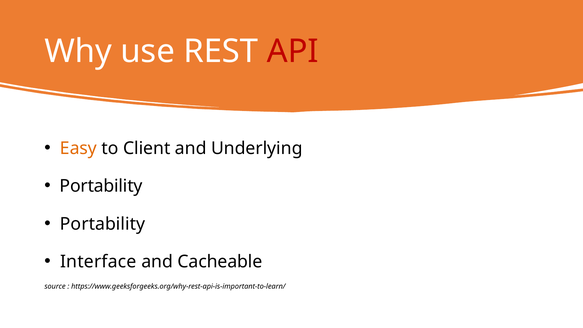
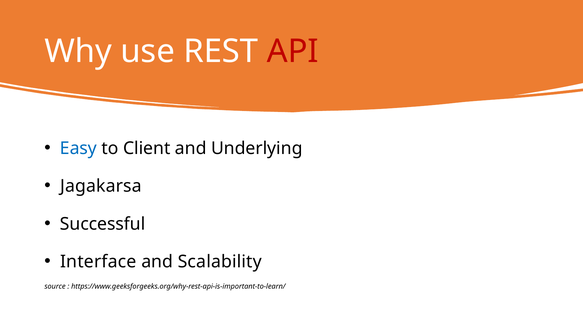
Easy colour: orange -> blue (78, 148)
Portability: Portability -> Jagakarsa (101, 186)
Portability: Portability -> Successful (103, 224)
Cacheable: Cacheable -> Scalability (220, 262)
